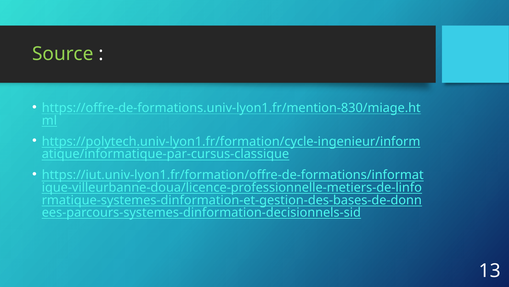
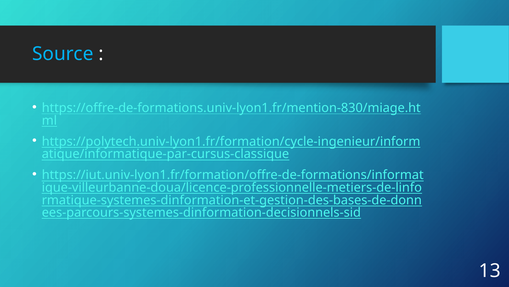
Source colour: light green -> light blue (63, 54)
